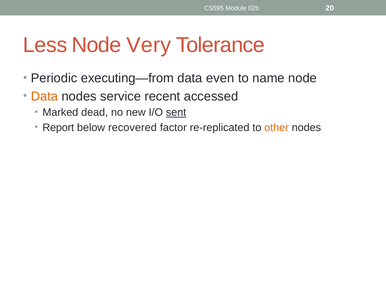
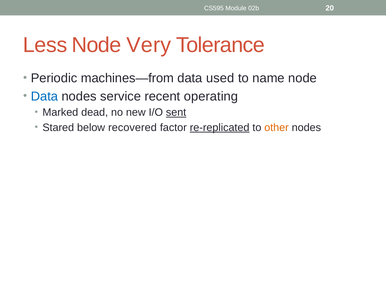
executing—from: executing—from -> machines—from (127, 78)
even: even -> used (220, 78)
Data colour: orange -> blue (44, 96)
accessed: accessed -> operating (211, 96)
Report: Report -> Stared (58, 127)
re-replicated underline: none -> present (220, 127)
